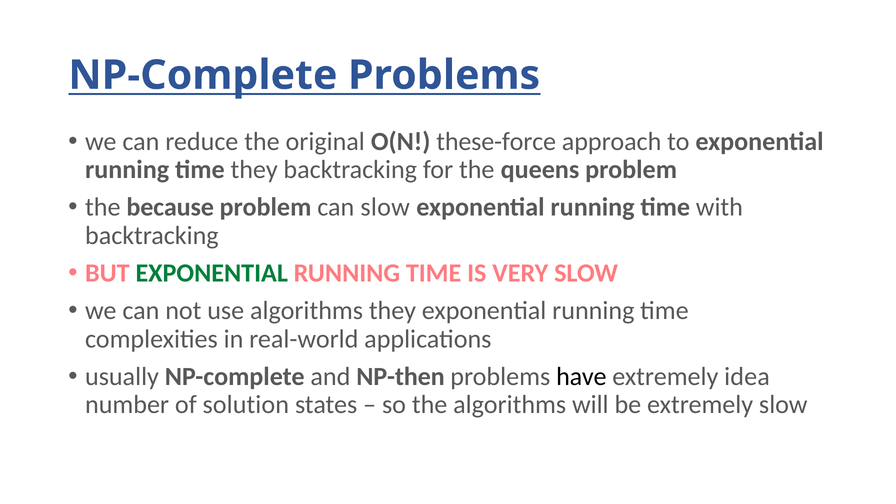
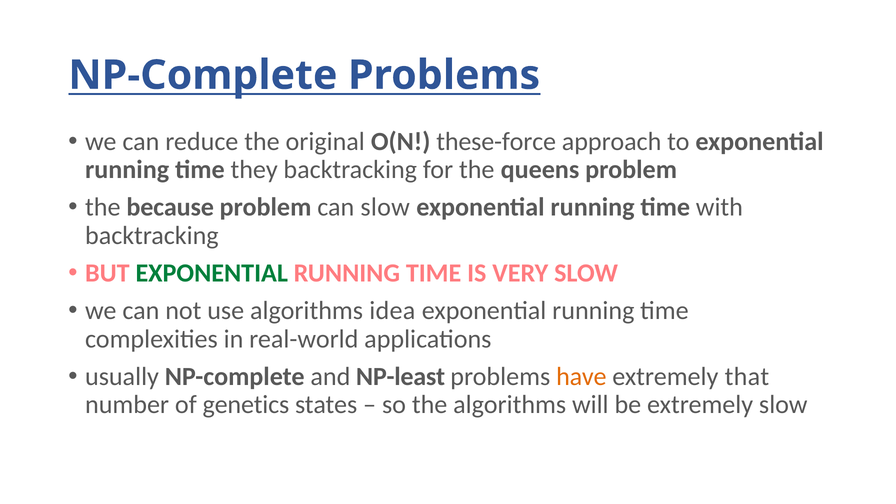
algorithms they: they -> idea (392, 311)
NP-then: NP-then -> NP-least (401, 377)
have colour: black -> orange (581, 377)
idea: idea -> that (747, 377)
solution: solution -> genetics (246, 405)
